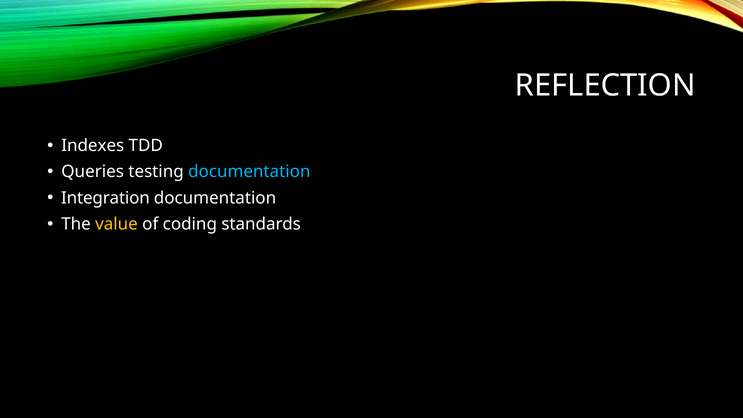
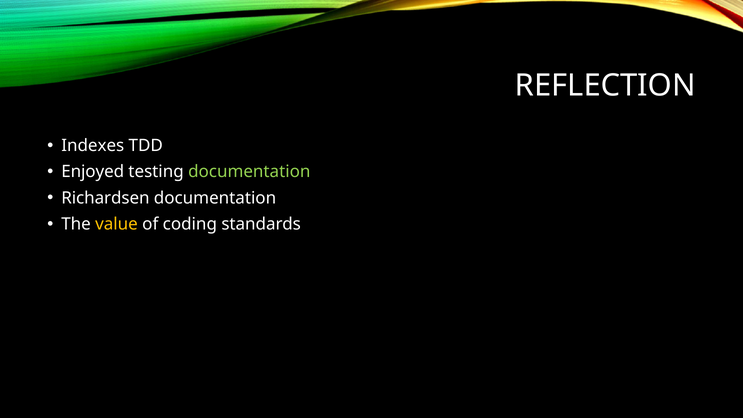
Queries: Queries -> Enjoyed (93, 172)
documentation colour: light blue -> light green (249, 172)
Integration: Integration -> Richardsen (105, 198)
